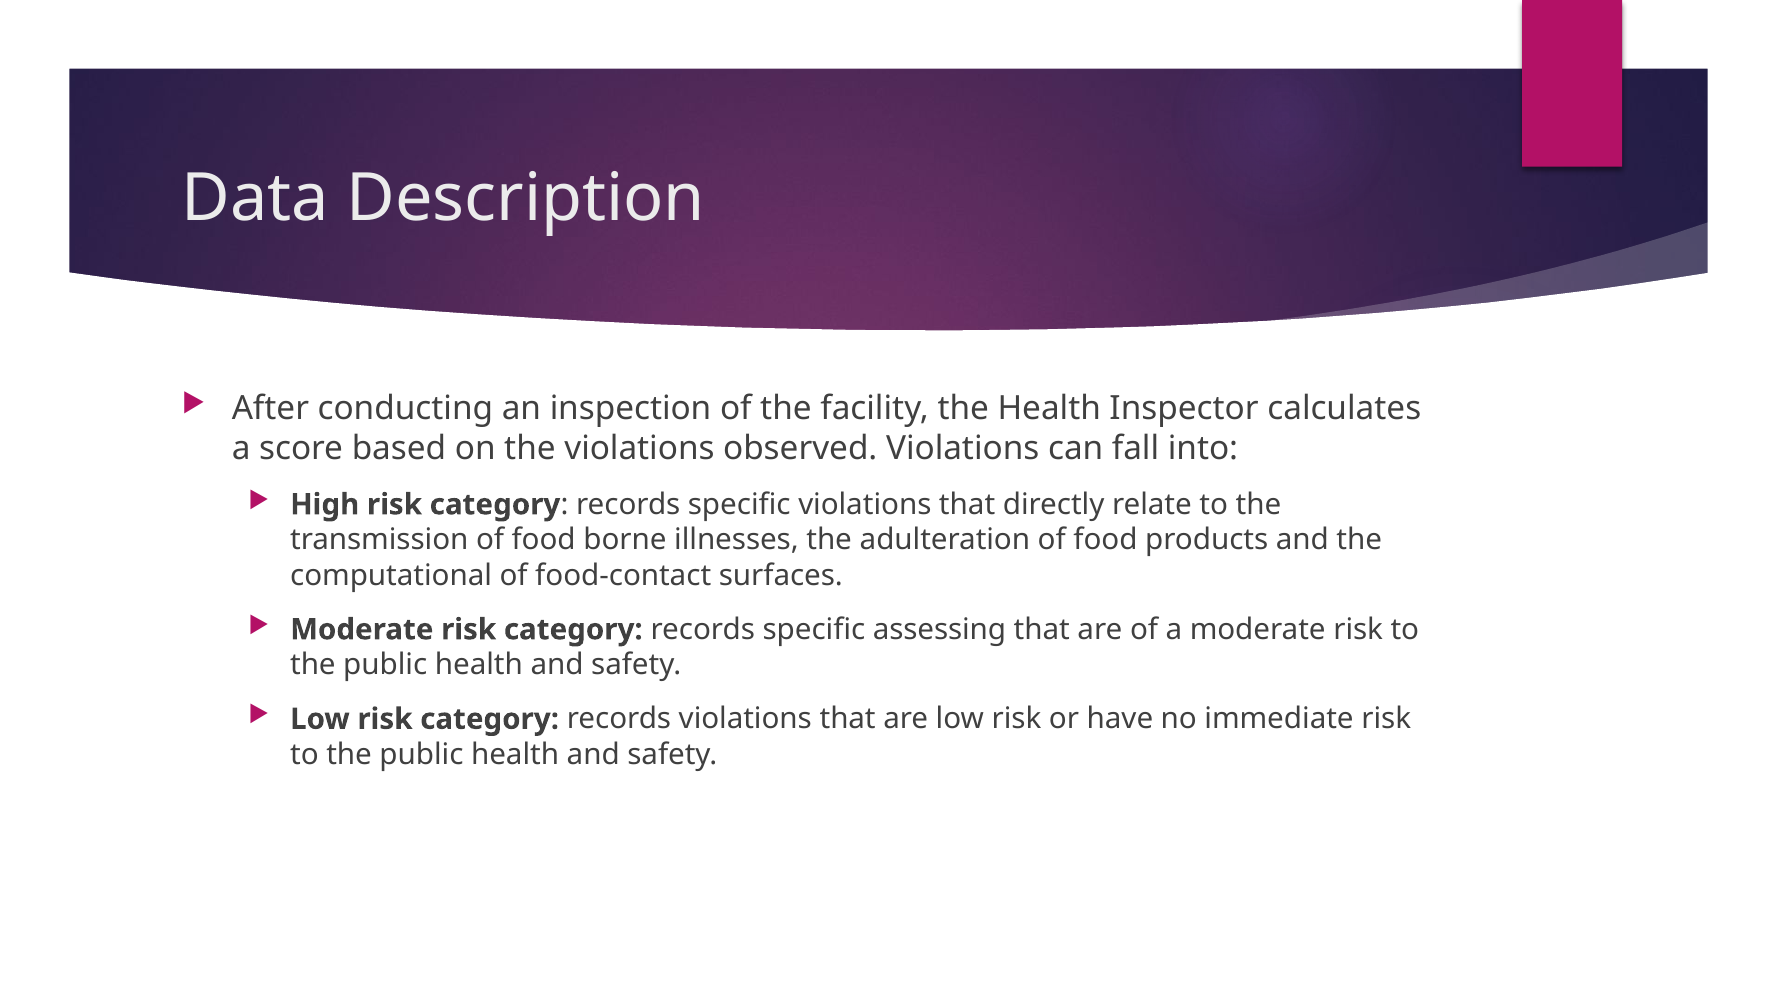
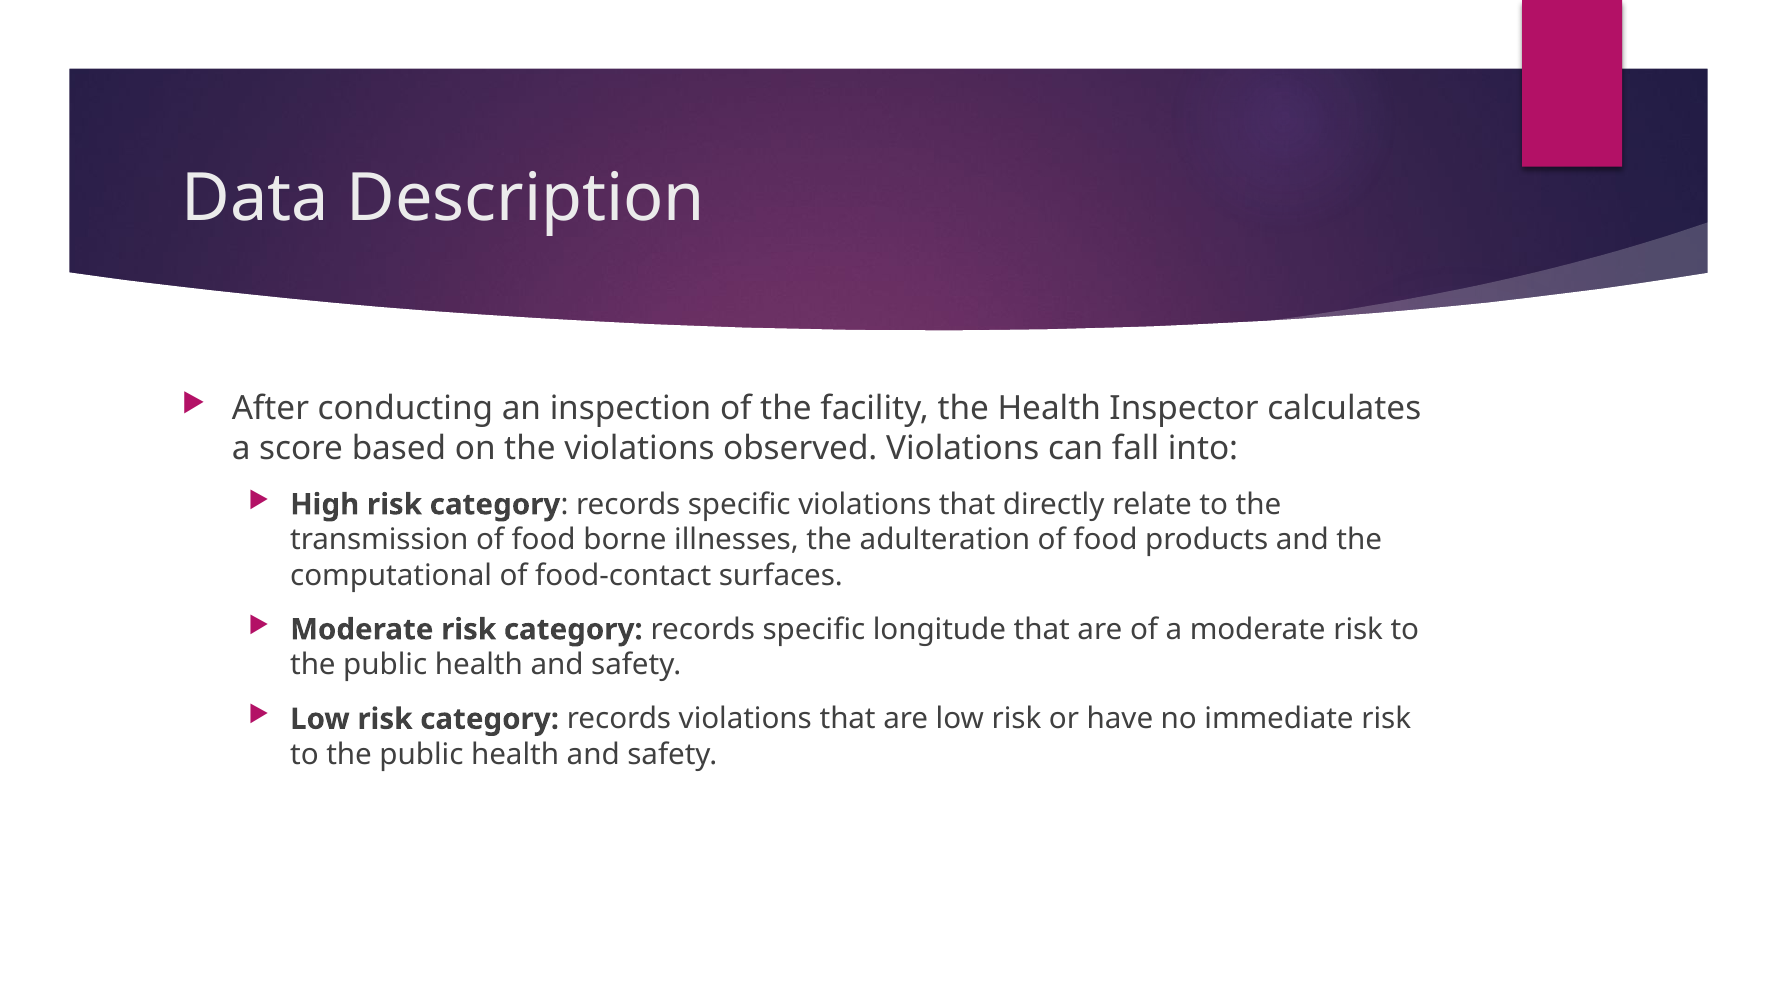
assessing: assessing -> longitude (939, 630)
